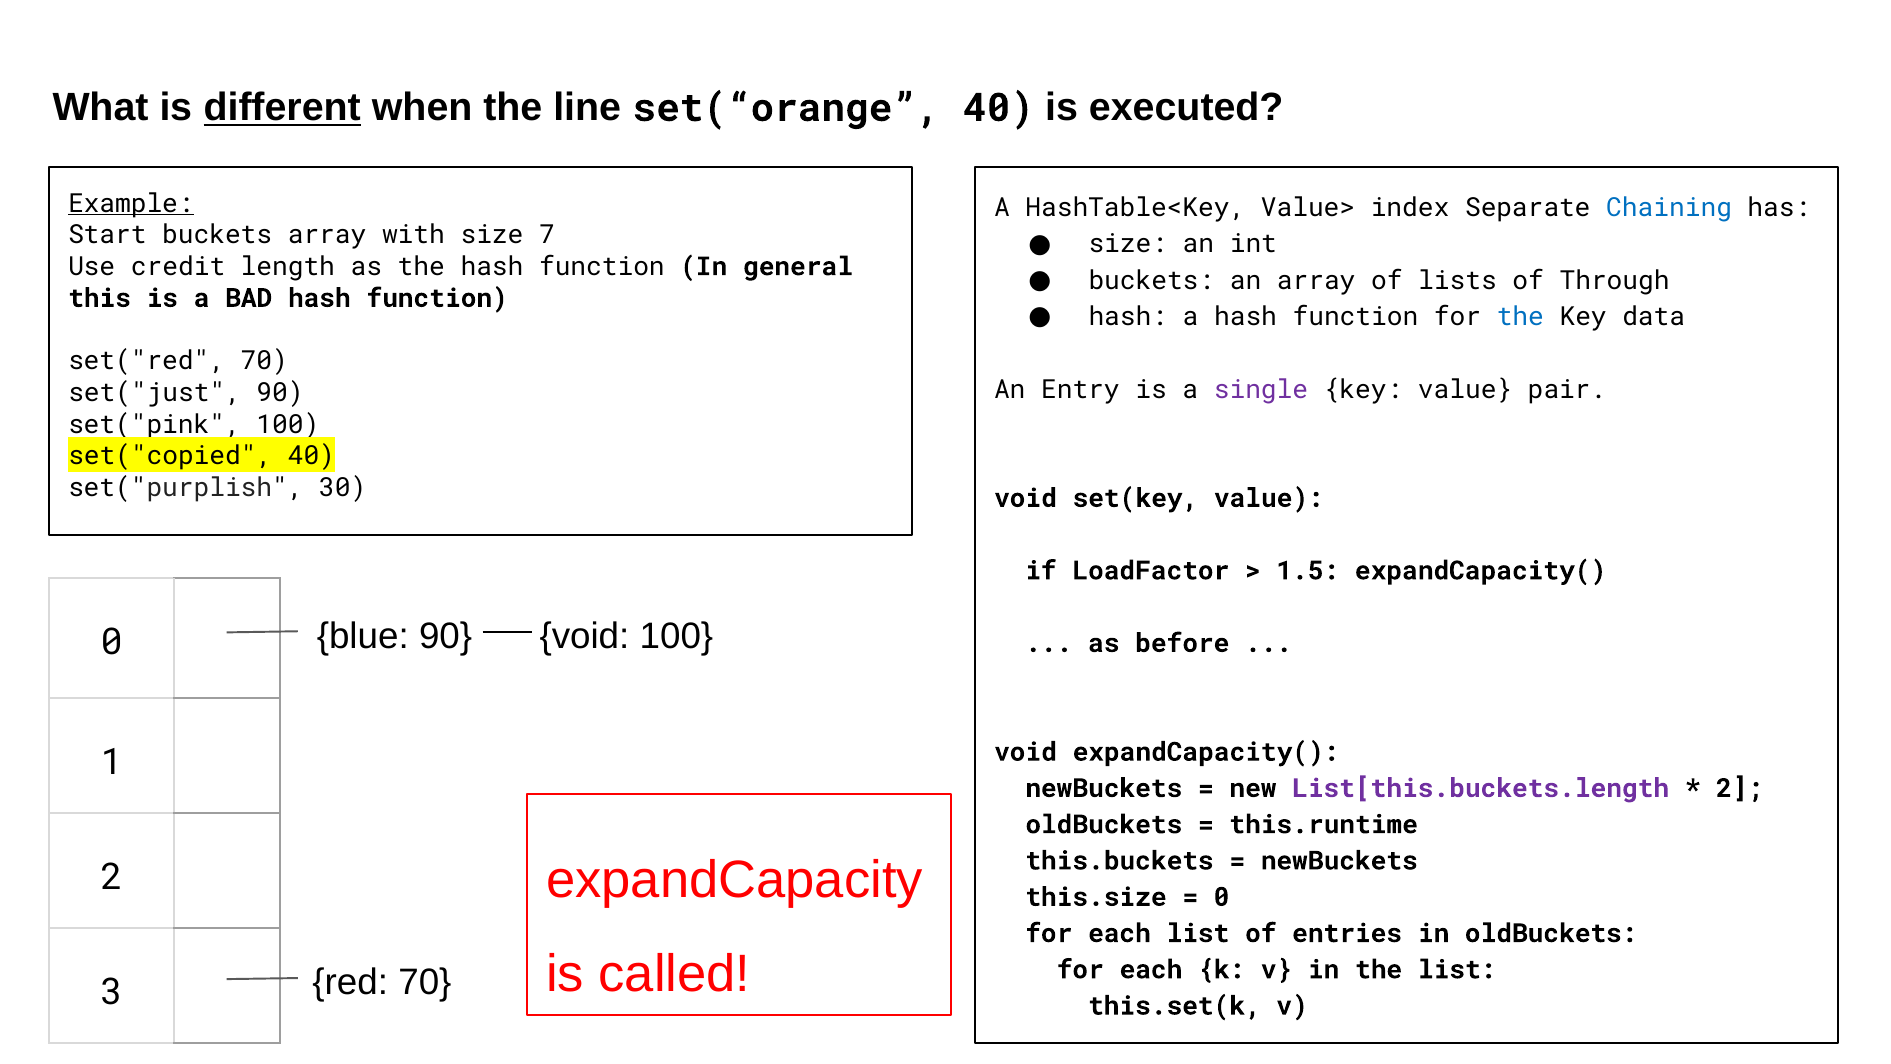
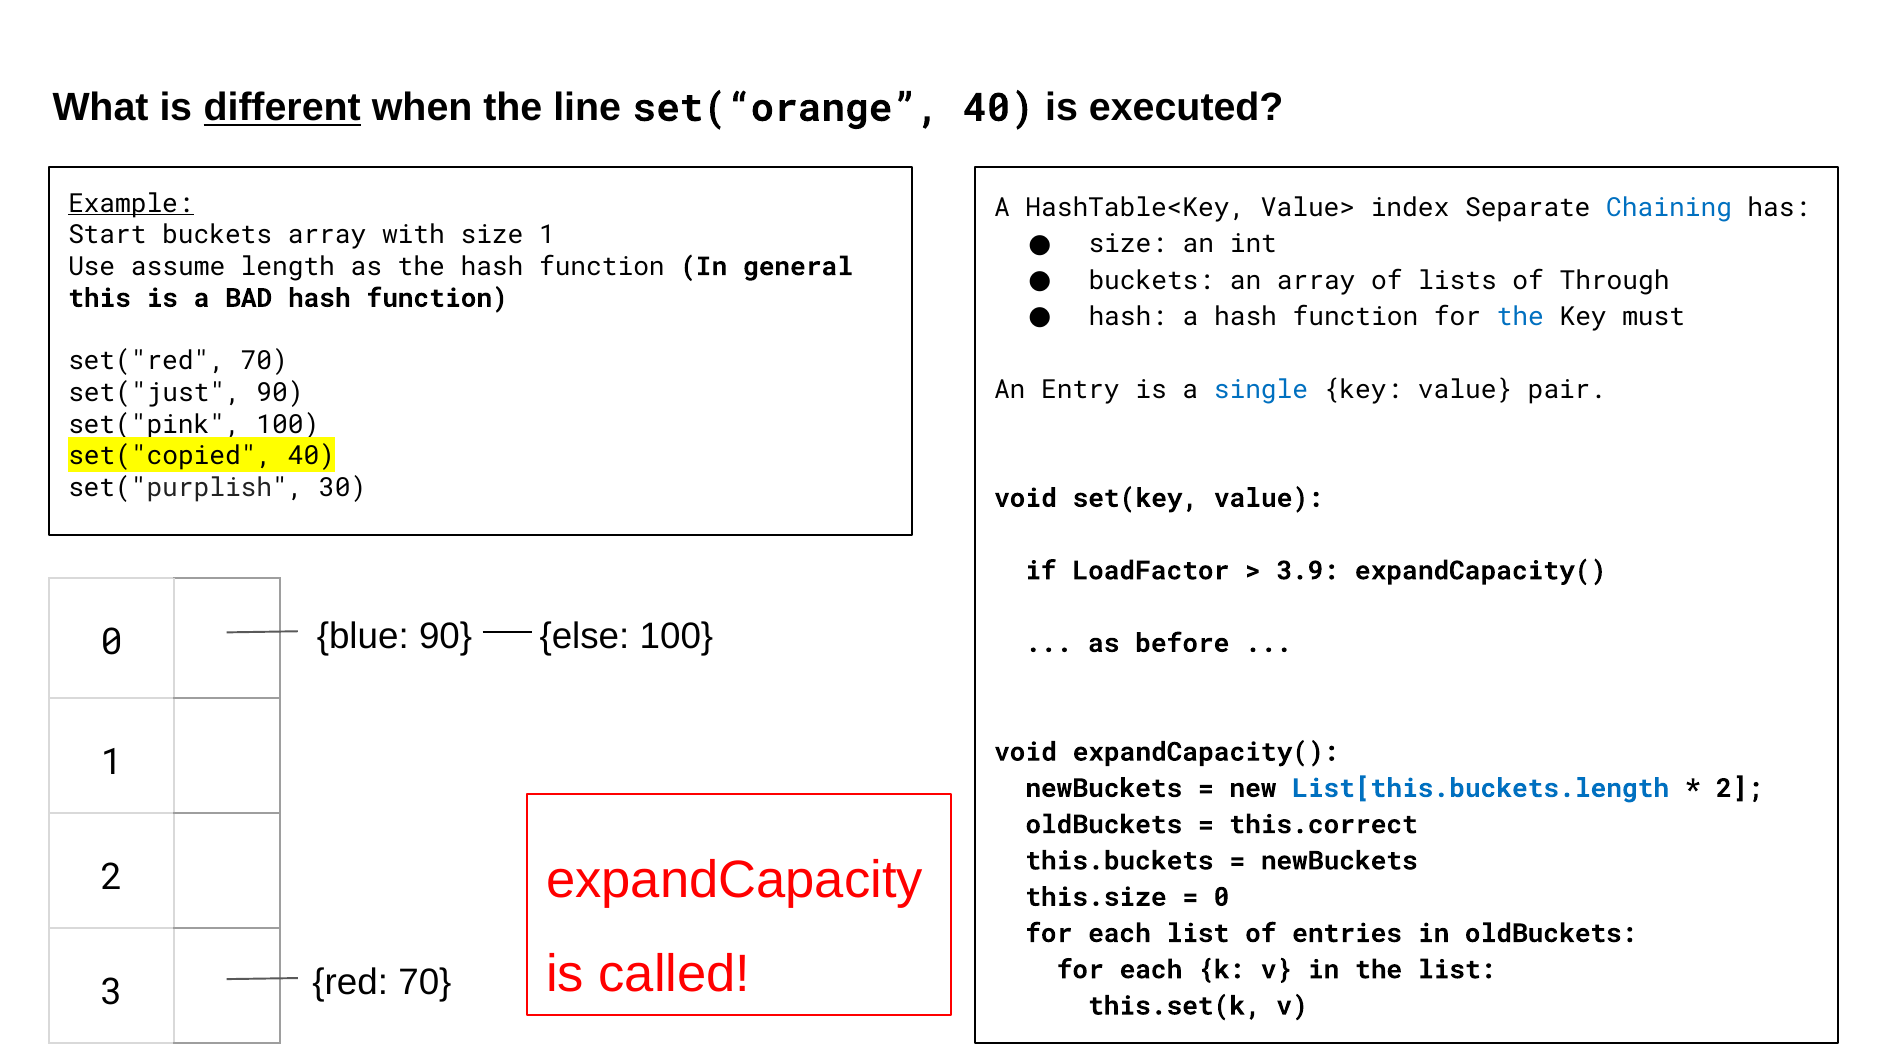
size 7: 7 -> 1 (547, 235)
credit: credit -> assume (178, 266)
data: data -> must (1654, 317)
single colour: purple -> blue (1261, 389)
1.5: 1.5 -> 3.9 (1308, 571)
90 void: void -> else (584, 636)
List[this.buckets.length colour: purple -> blue (1481, 788)
this.runtime: this.runtime -> this.correct (1324, 824)
